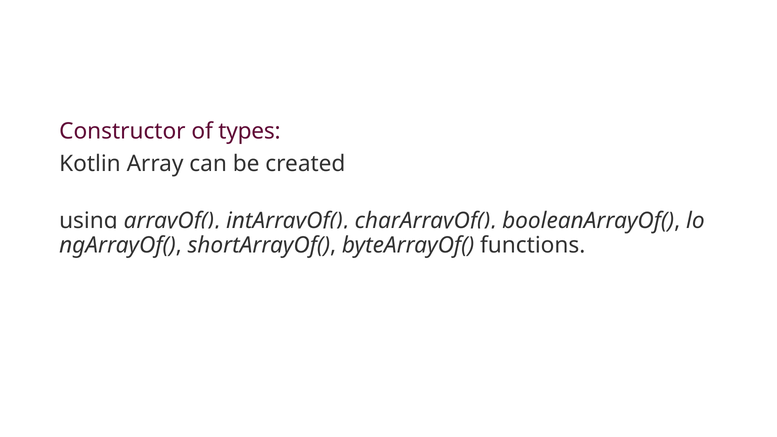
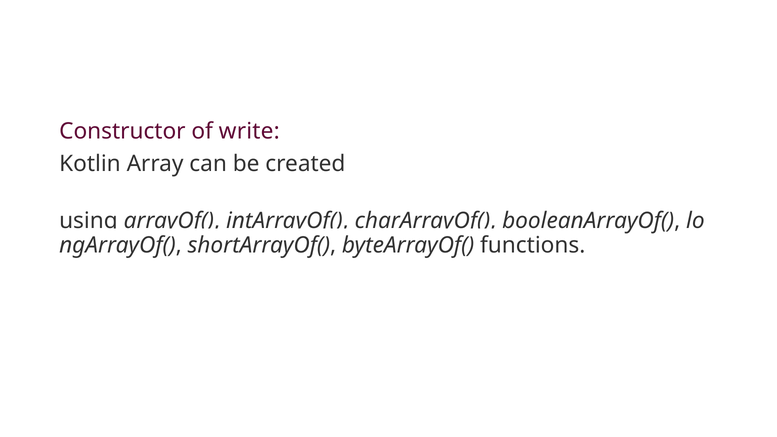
types: types -> write (249, 131)
